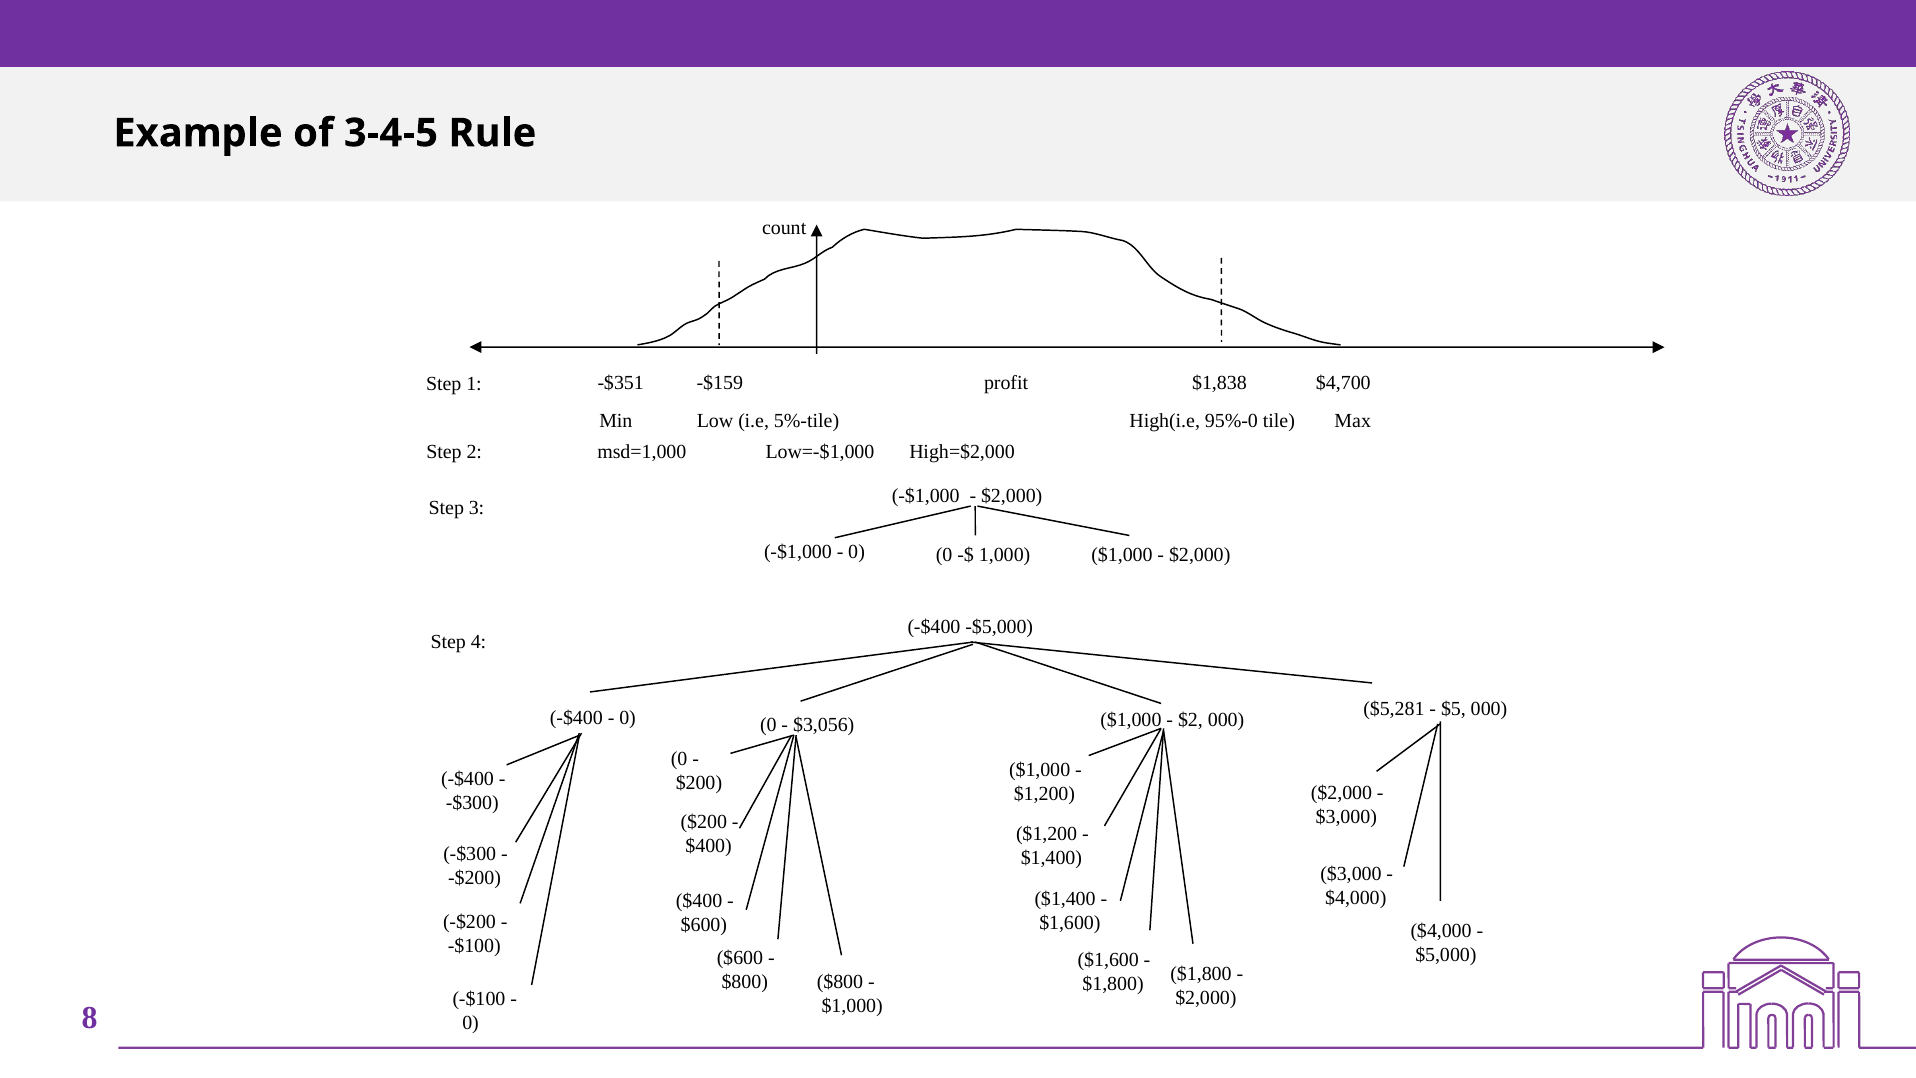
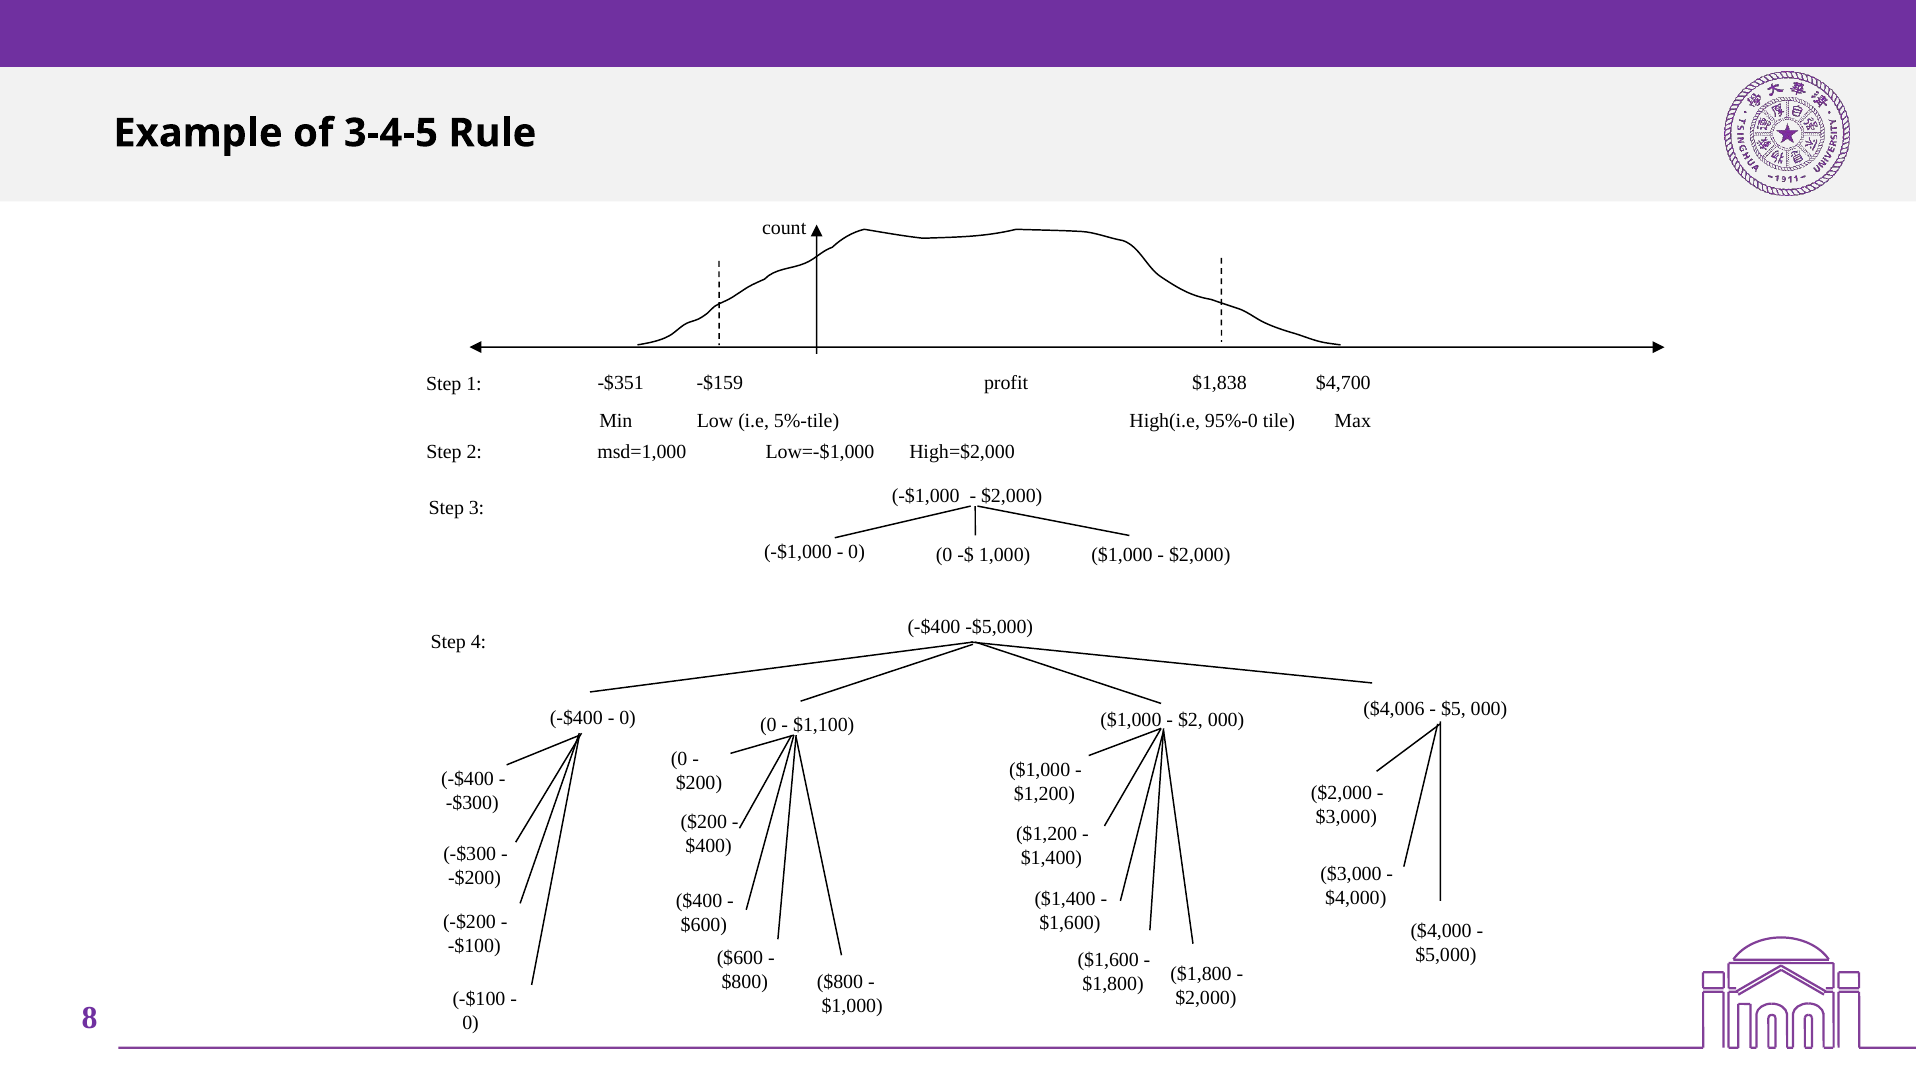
$5,281: $5,281 -> $4,006 (1394, 708)
$3,056: $3,056 -> $1,100 (824, 724)
